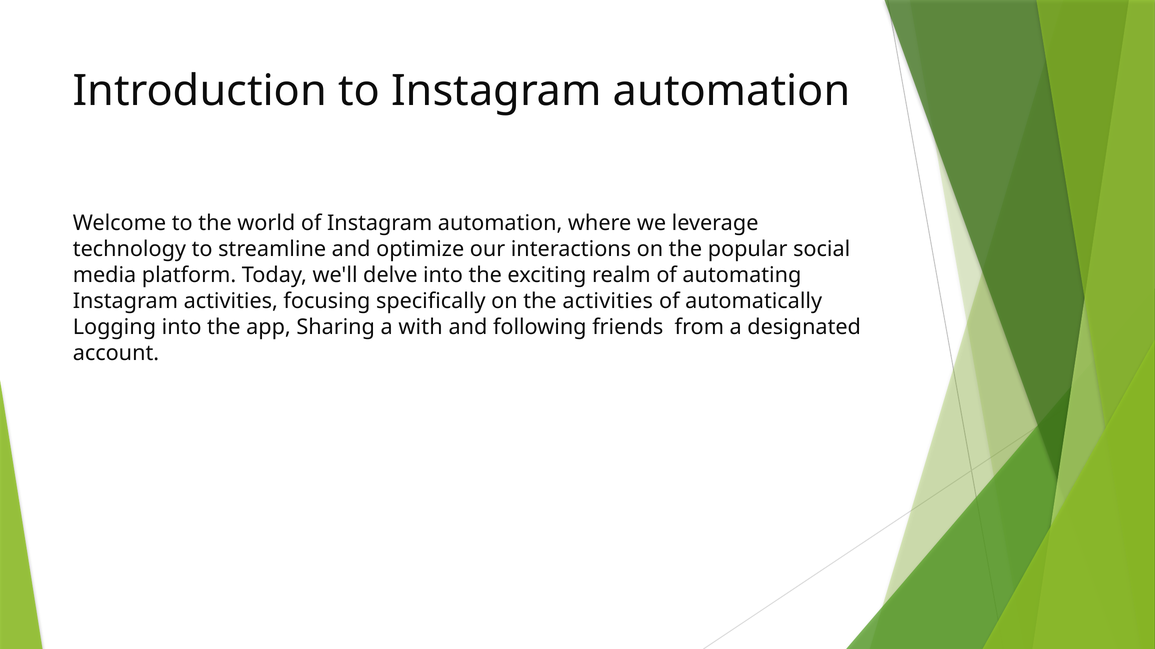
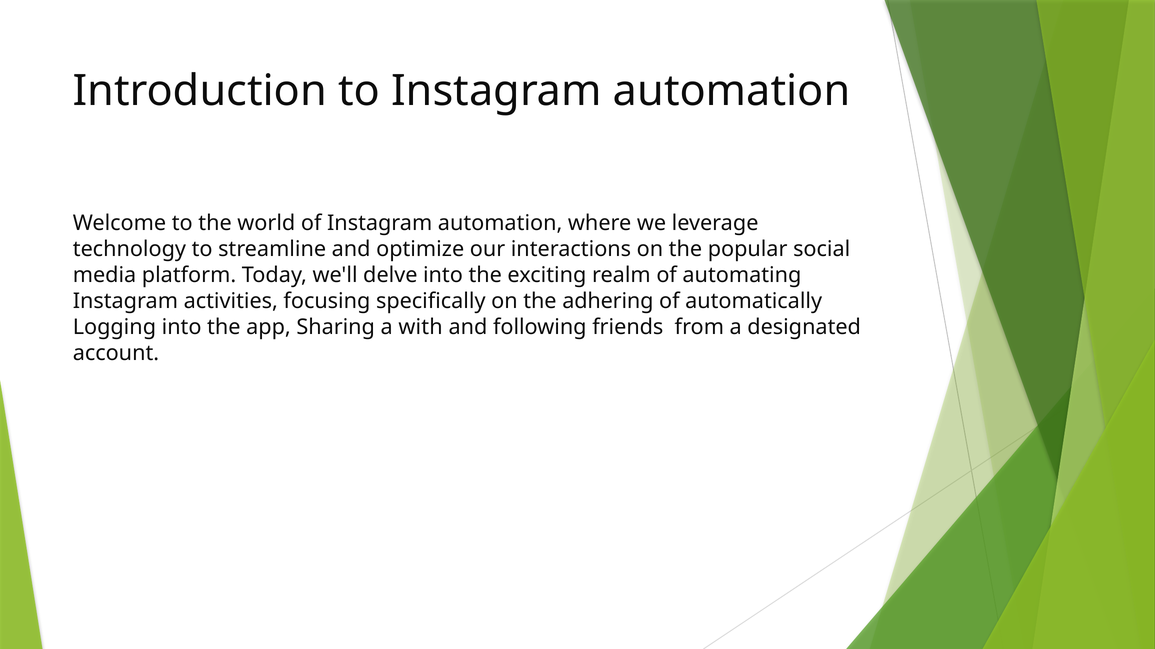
the activities: activities -> adhering (608, 301)
